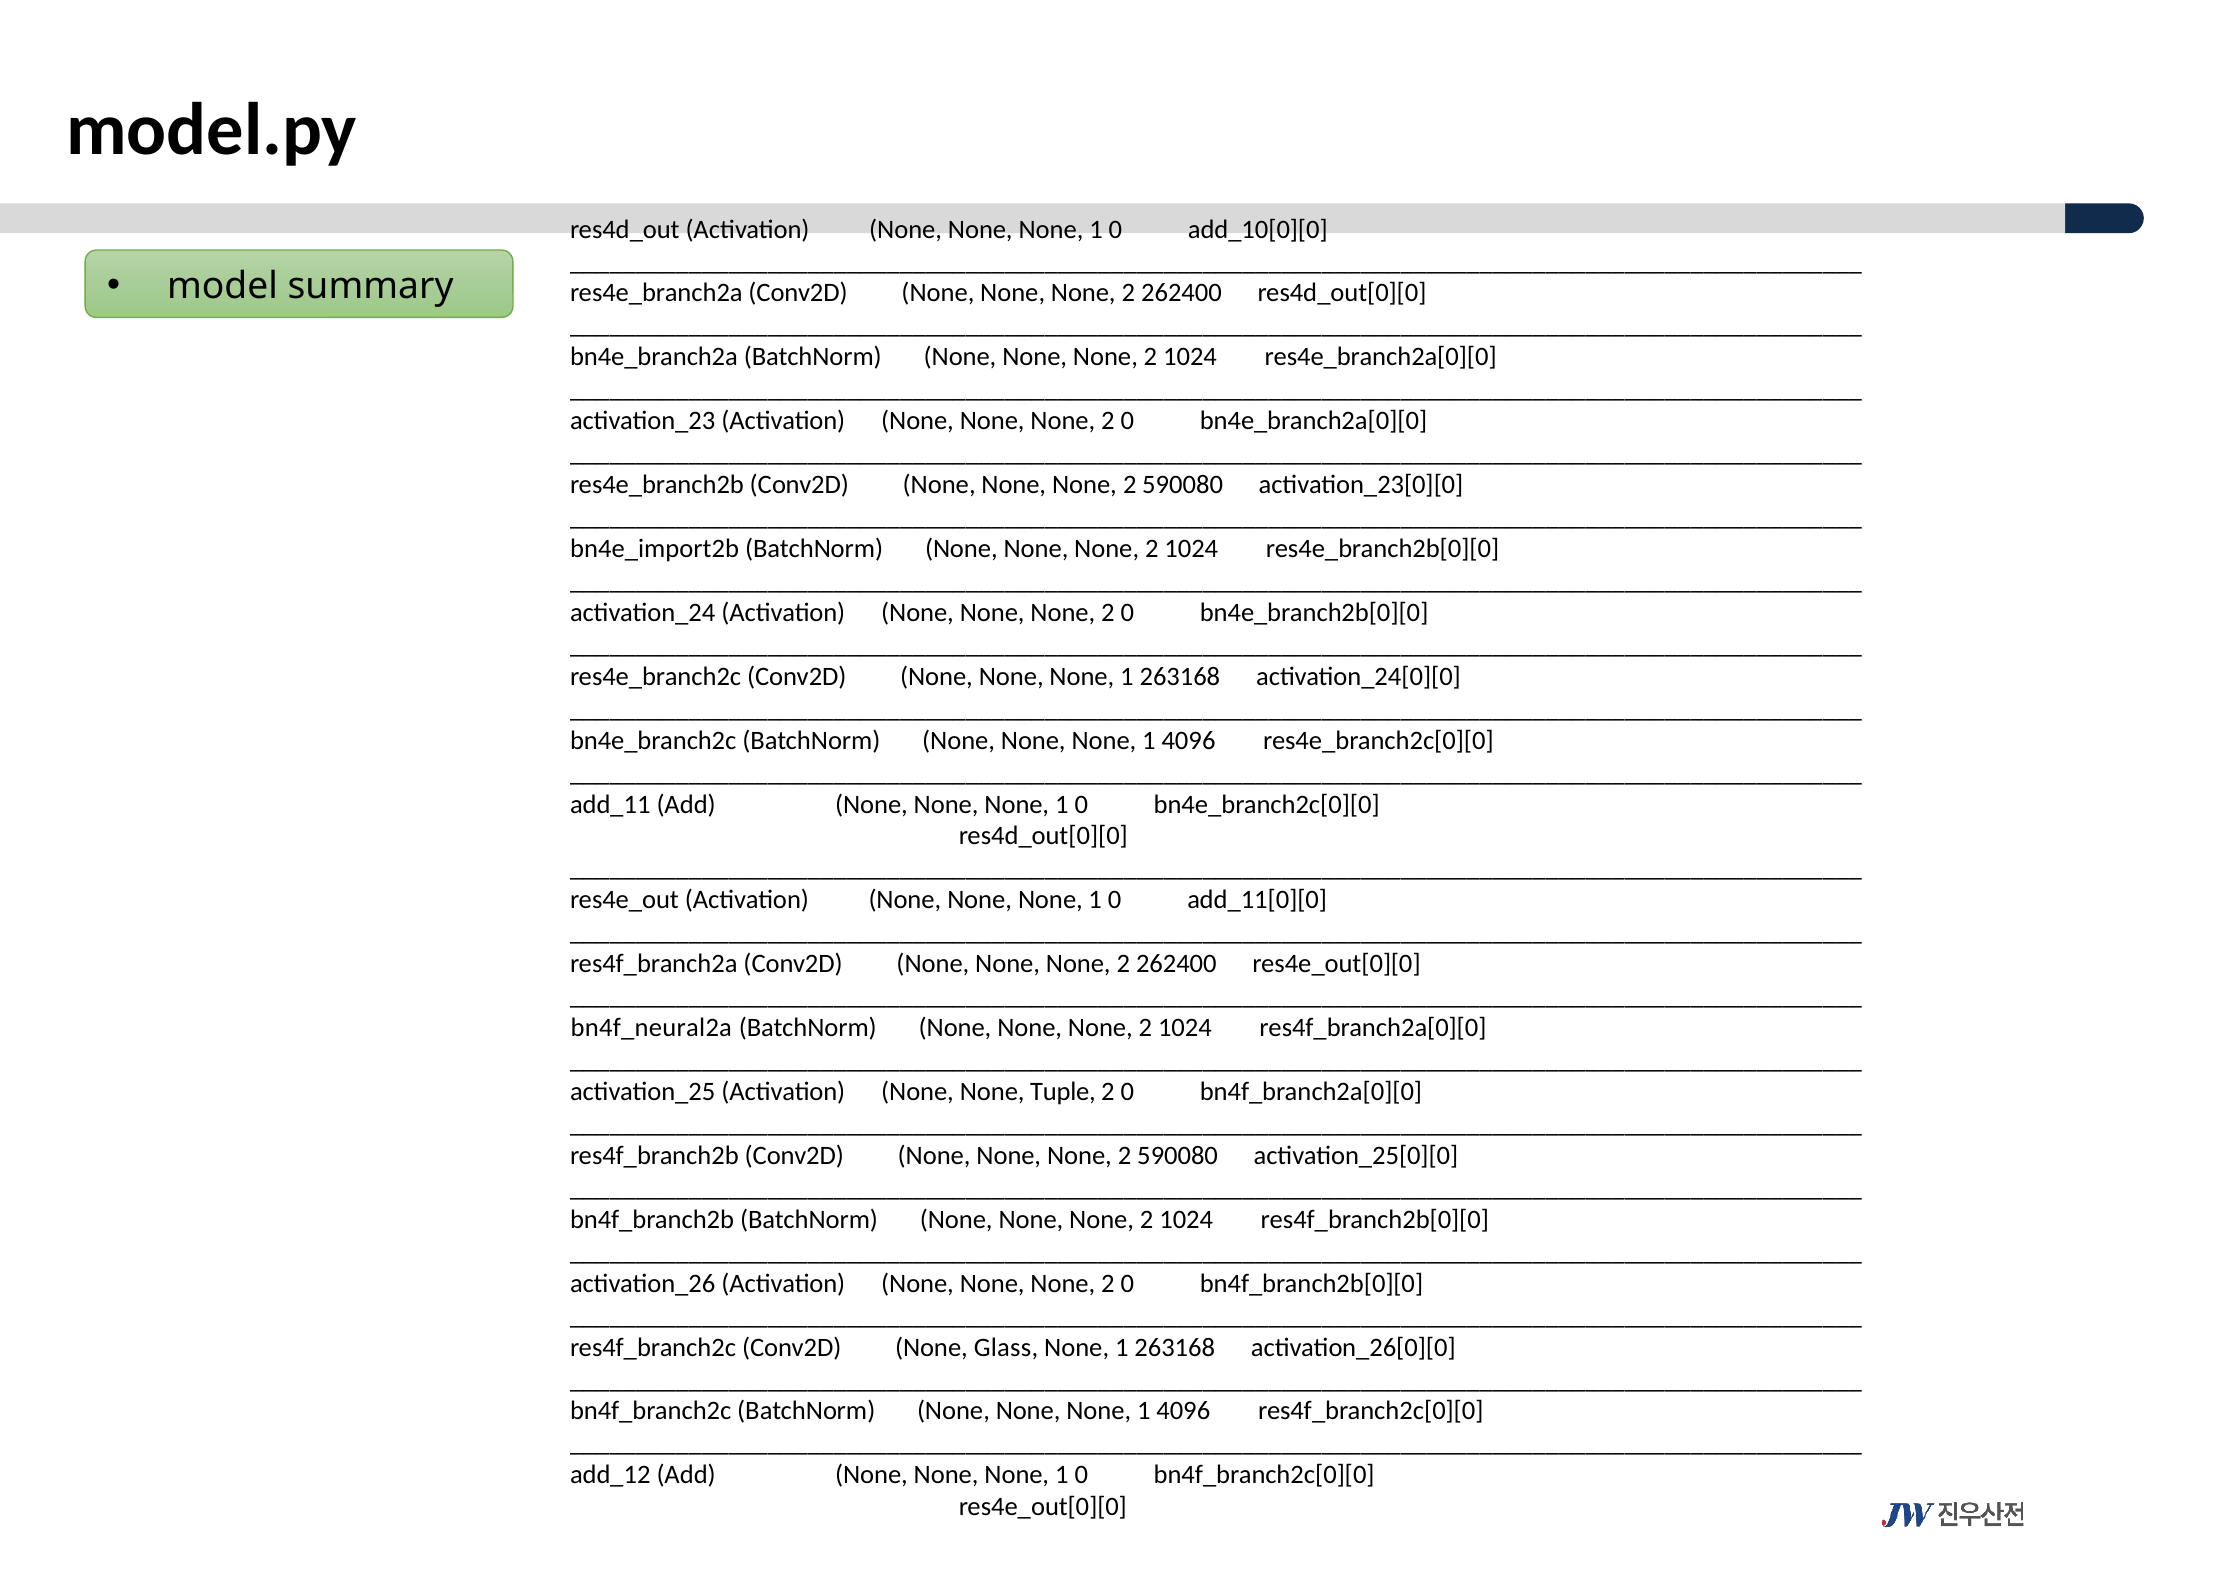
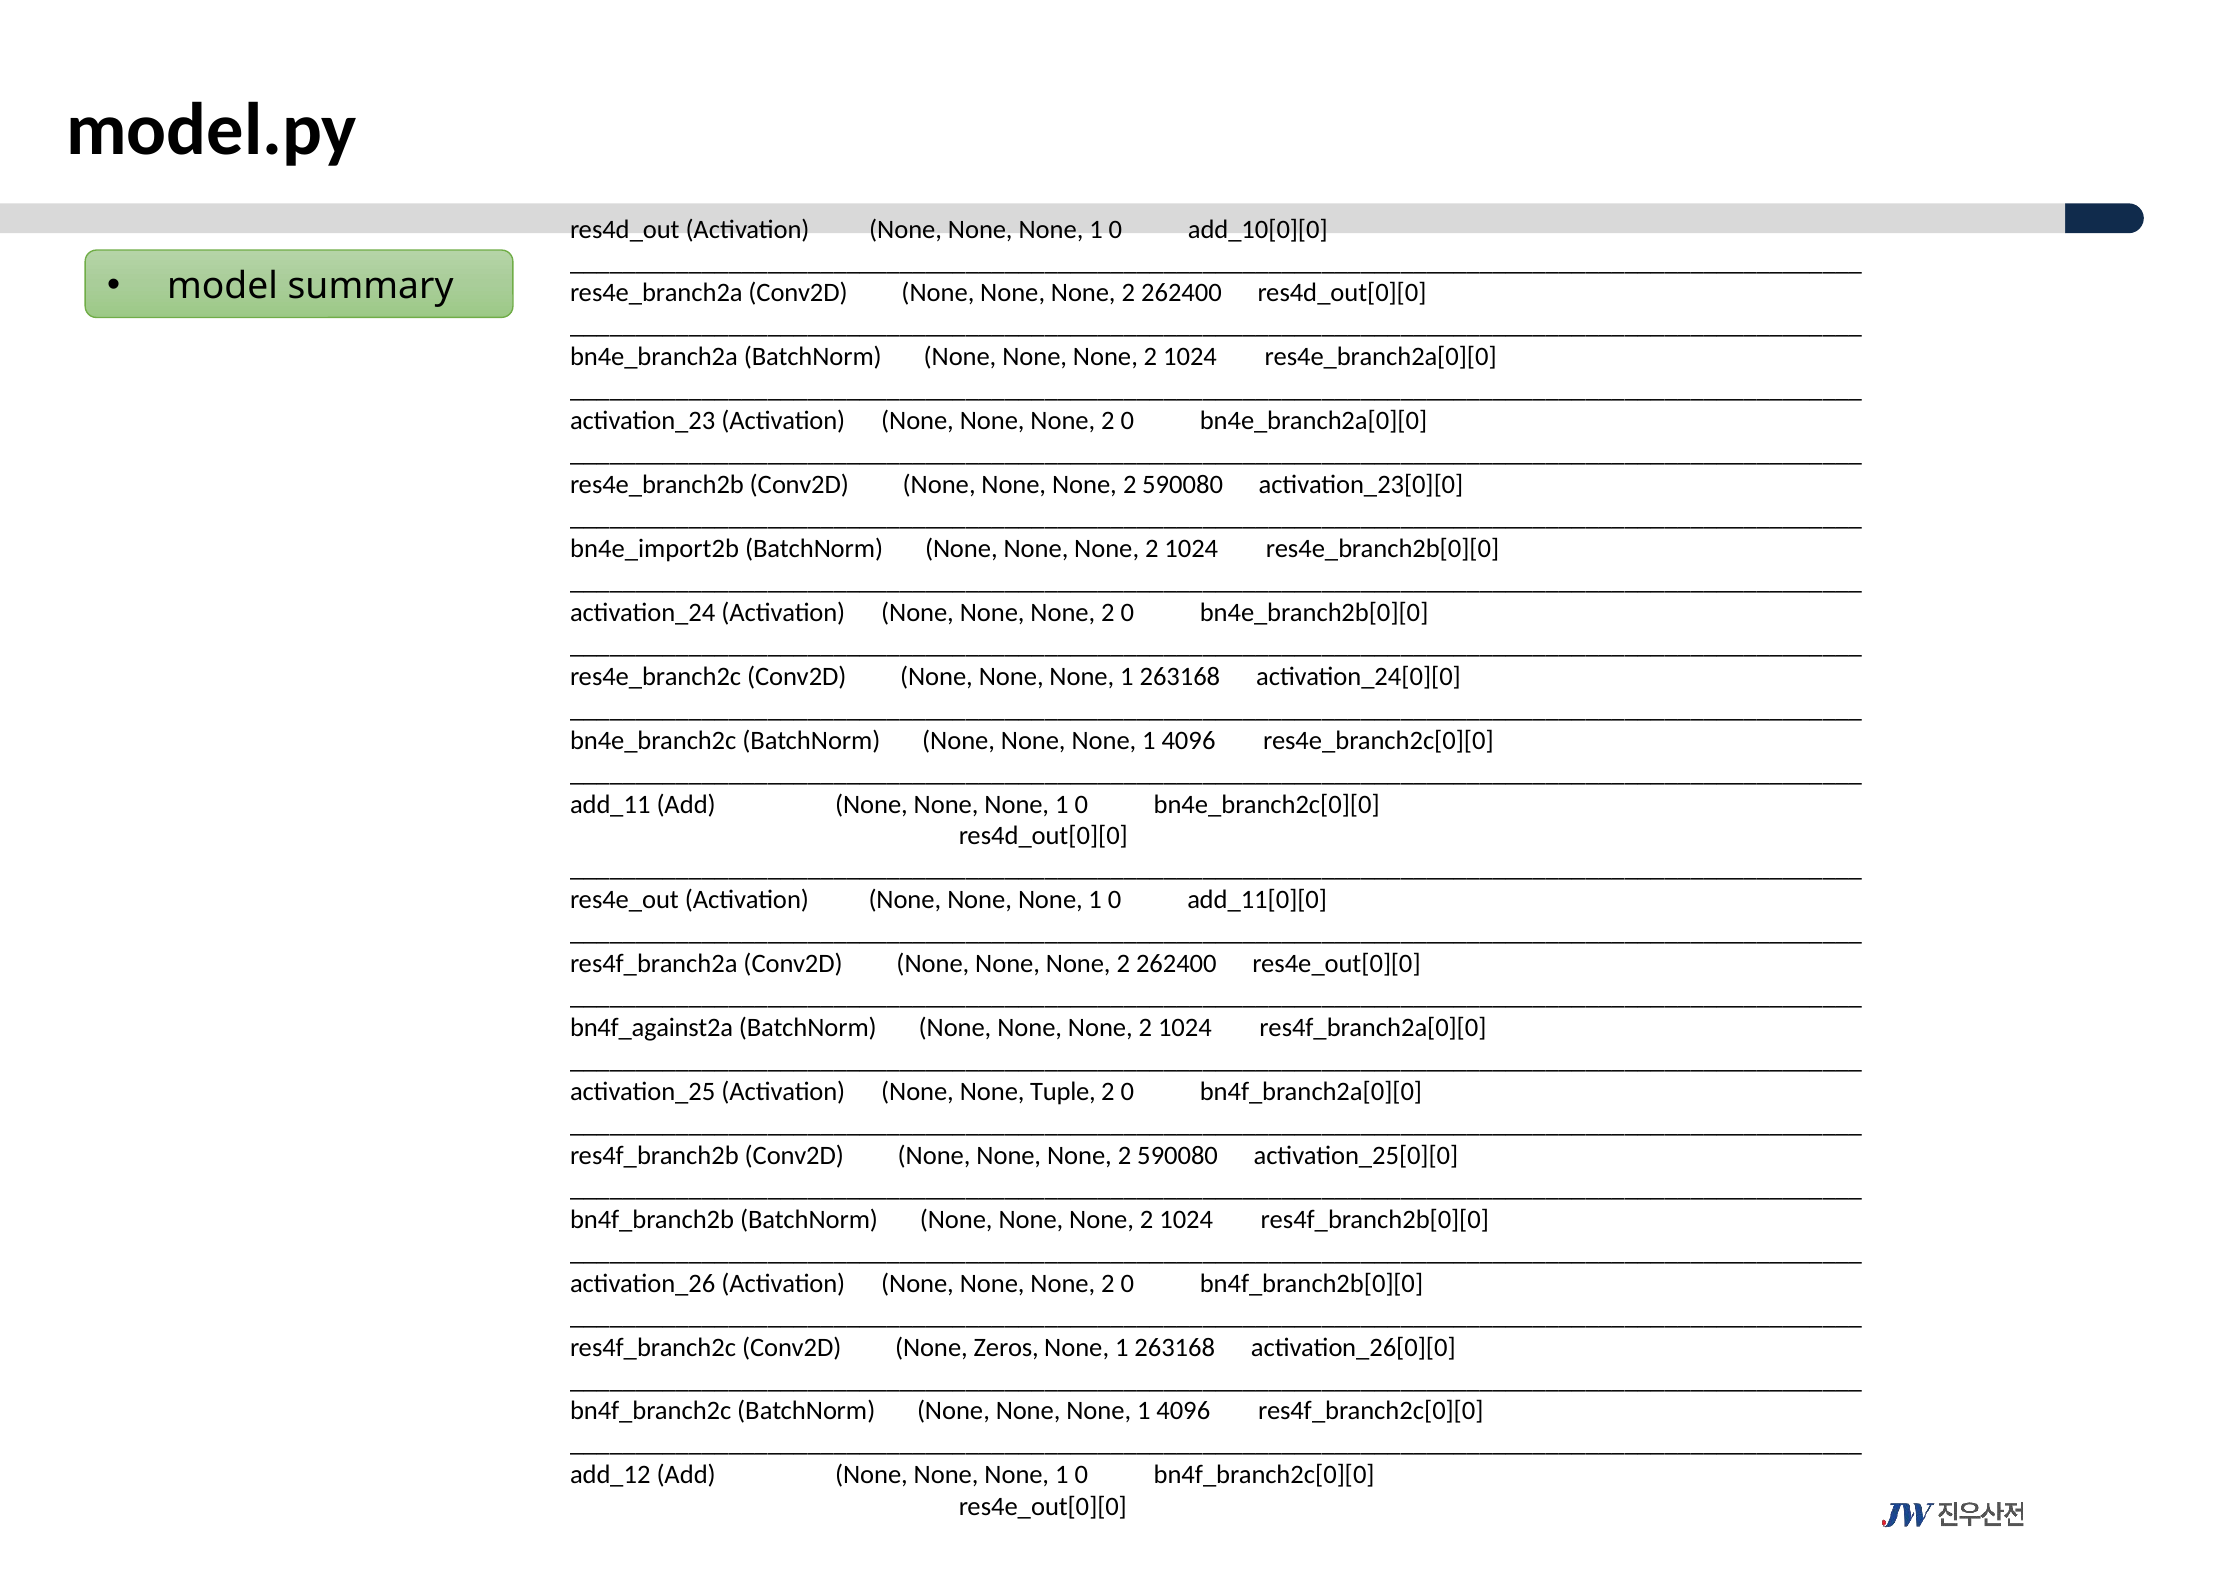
bn4f_neural2a: bn4f_neural2a -> bn4f_against2a (652, 1028)
Glass: Glass -> Zeros (1006, 1348)
